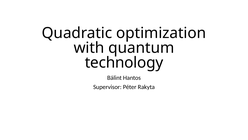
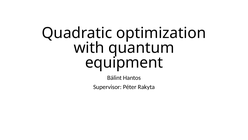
technology: technology -> equipment (124, 62)
